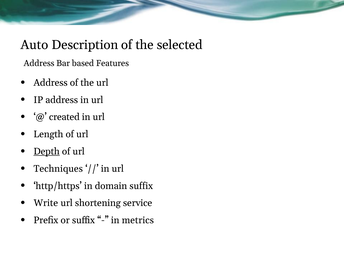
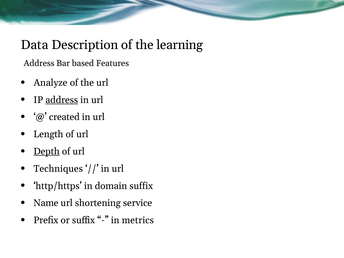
Auto: Auto -> Data (35, 45)
selected: selected -> learning (180, 45)
Address: Address -> Analyze (51, 83)
address underline: none -> present (62, 100)
Write: Write -> Name (46, 203)
